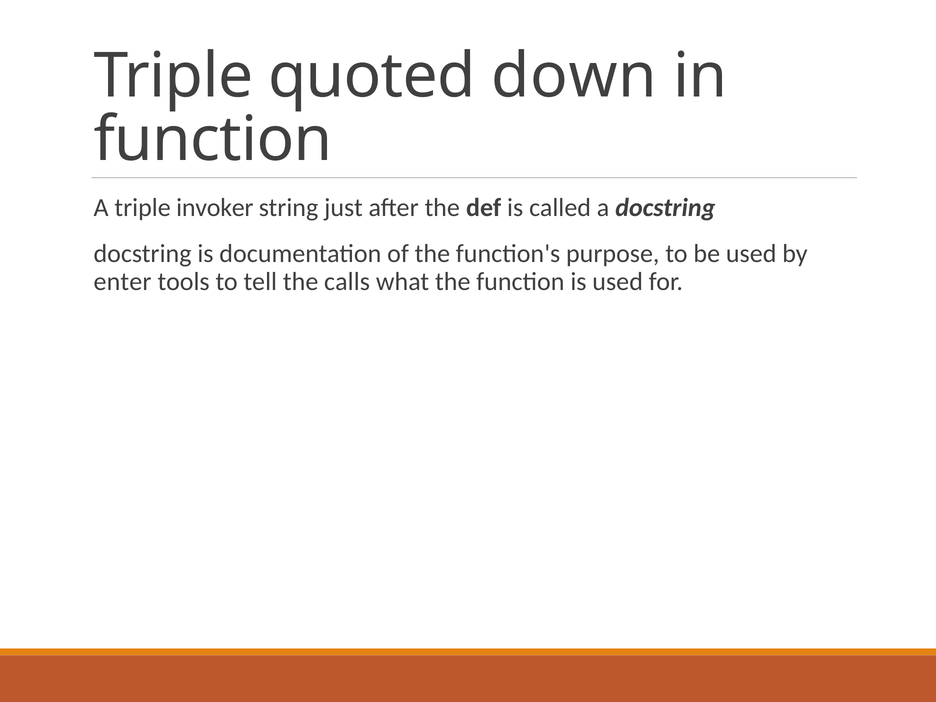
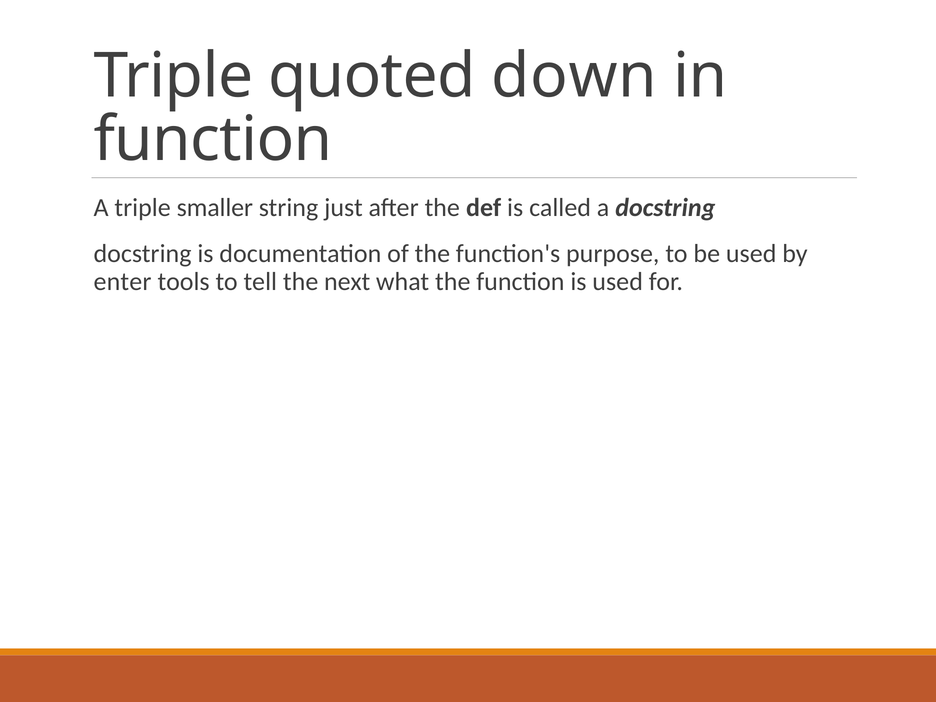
invoker: invoker -> smaller (215, 208)
calls: calls -> next (347, 282)
